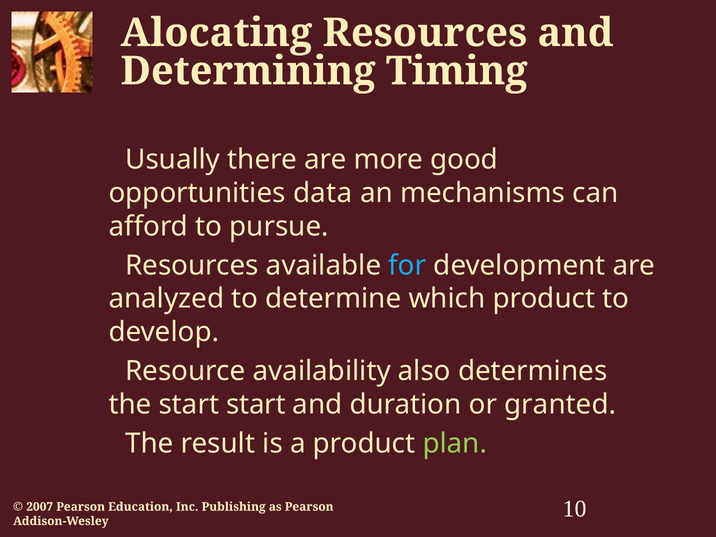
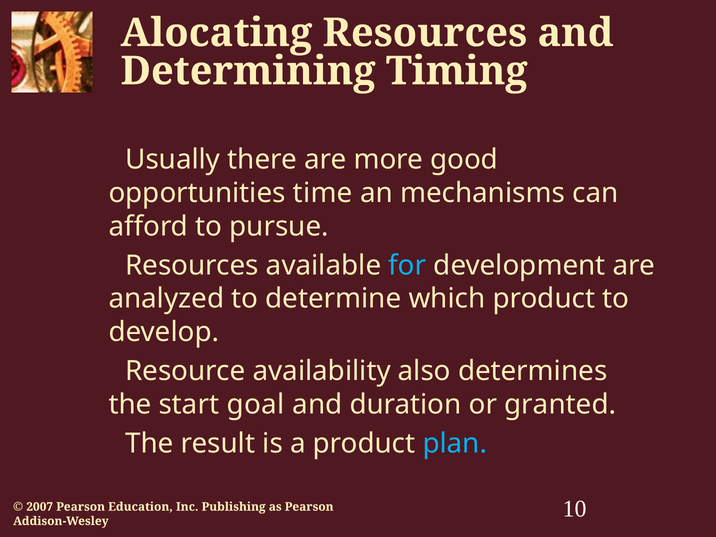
data: data -> time (323, 193)
start start: start -> goal (256, 405)
plan colour: light green -> light blue (455, 444)
